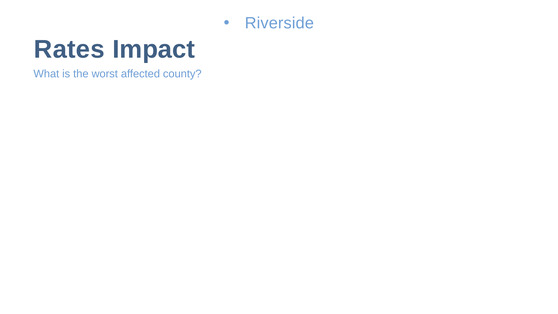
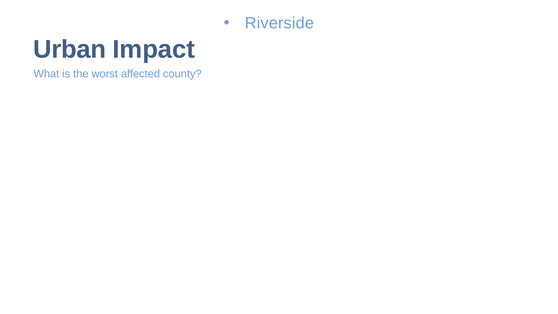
Rates: Rates -> Urban (70, 49)
